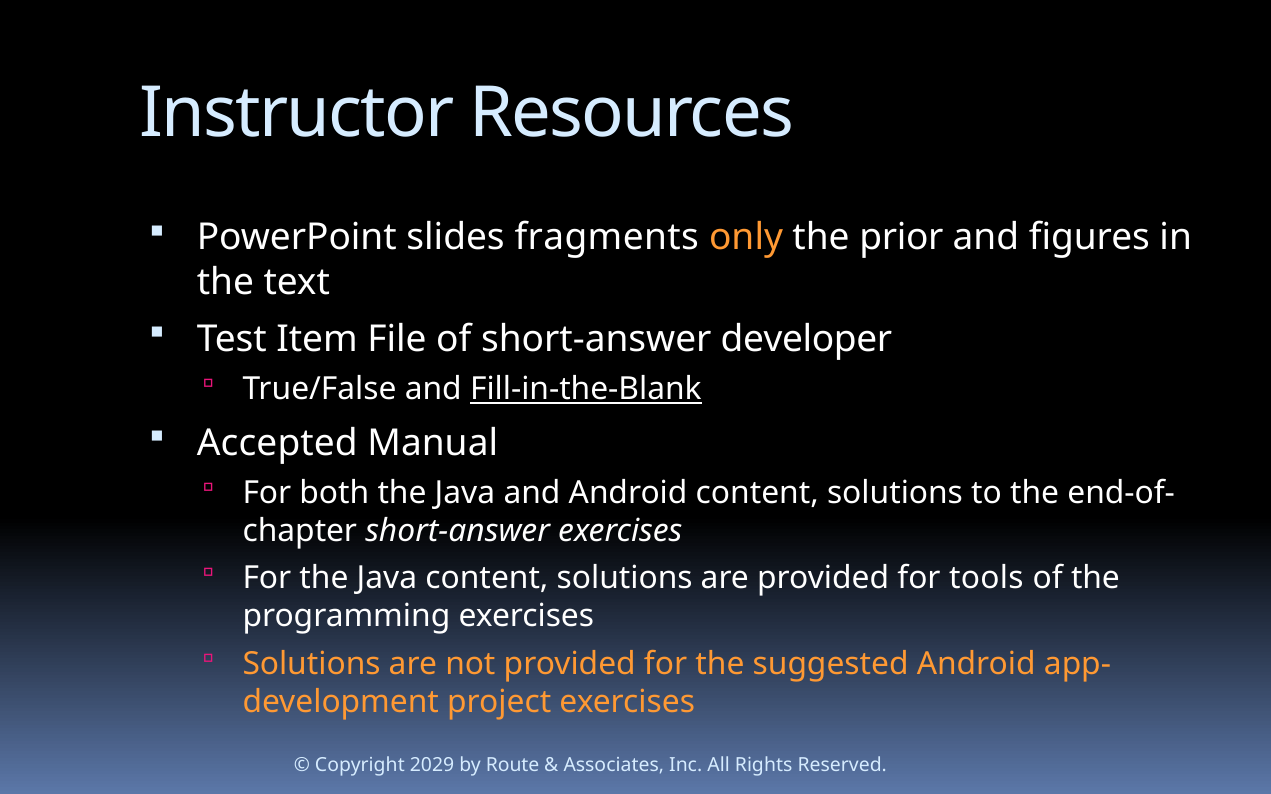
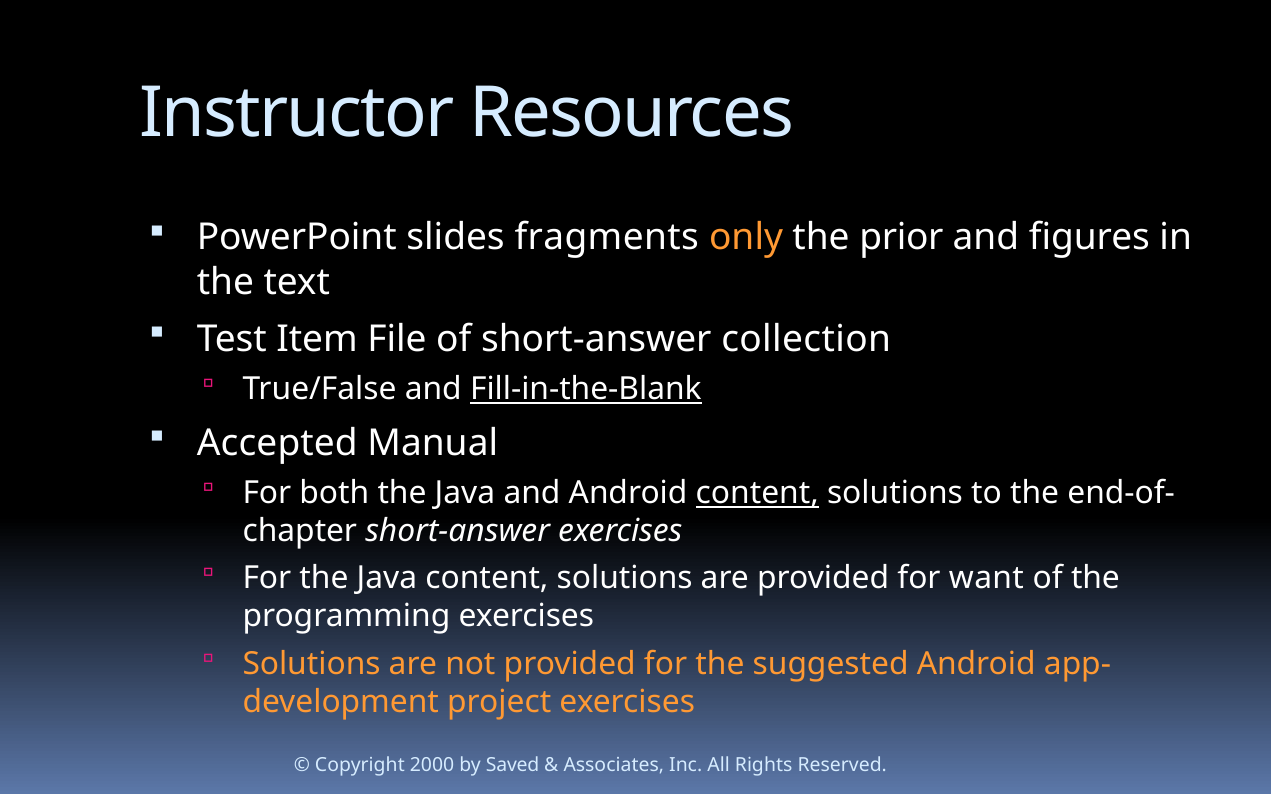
developer: developer -> collection (806, 339)
content underline: none -> present (757, 493)
tools: tools -> want (986, 579)
2029: 2029 -> 2000 (432, 766)
Route: Route -> Saved (513, 766)
